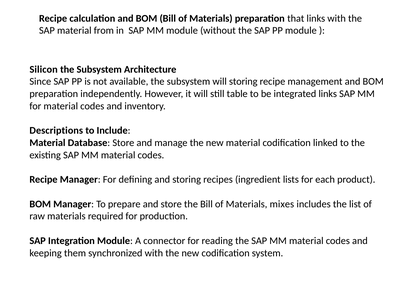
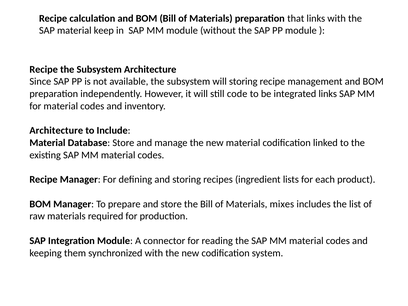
from: from -> keep (104, 31)
Silicon: Silicon -> Recipe (44, 69)
table: table -> code (237, 94)
Descriptions: Descriptions -> Architecture (56, 131)
